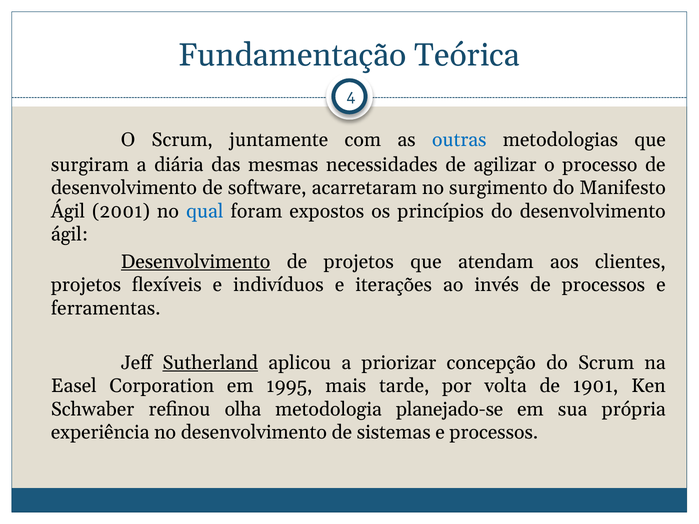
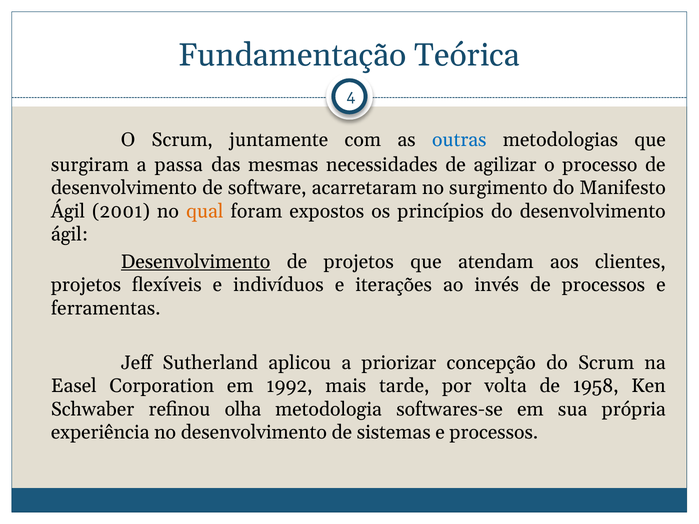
diária: diária -> passa (179, 165)
qual colour: blue -> orange (205, 211)
Sutherland underline: present -> none (210, 363)
1995: 1995 -> 1992 (289, 386)
1901: 1901 -> 1958 (596, 386)
planejado-se: planejado-se -> softwares-se (450, 409)
